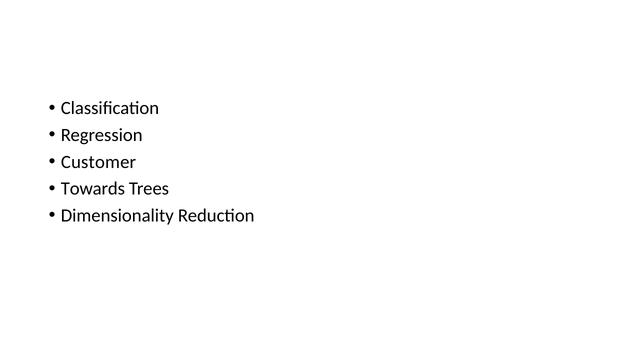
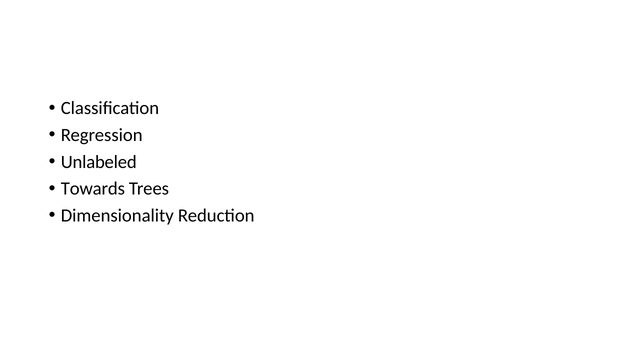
Customer: Customer -> Unlabeled (99, 162)
